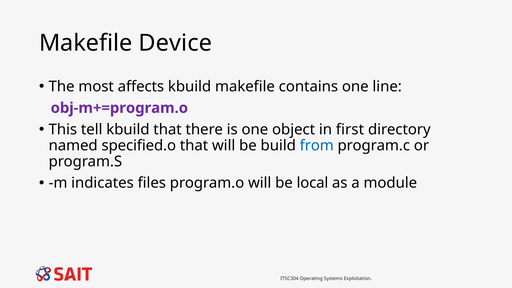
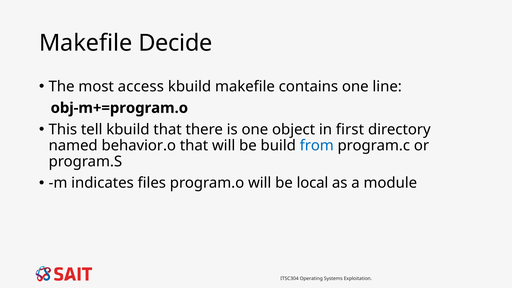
Device: Device -> Decide (175, 43)
affects: affects -> access (141, 87)
obj-m+=program.o colour: purple -> black (119, 108)
specified.o: specified.o -> behavior.o (139, 146)
